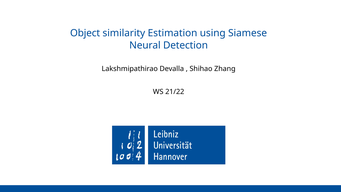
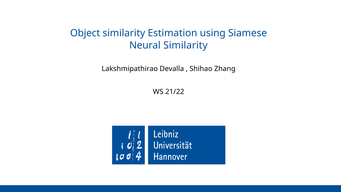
Neural Detection: Detection -> Similarity (185, 45)
